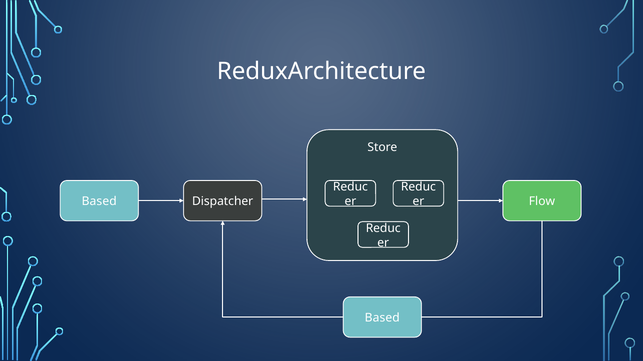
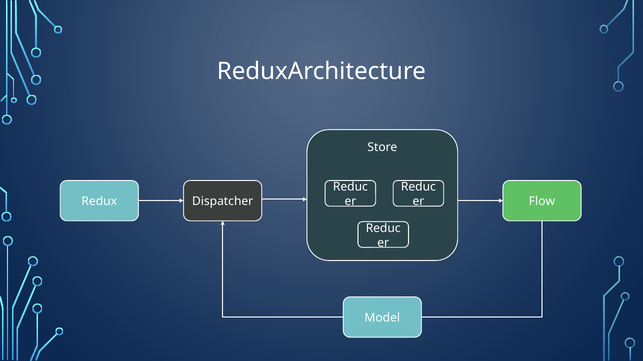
Based: Based -> Redux (99, 202)
Based: Based -> Model (382, 318)
